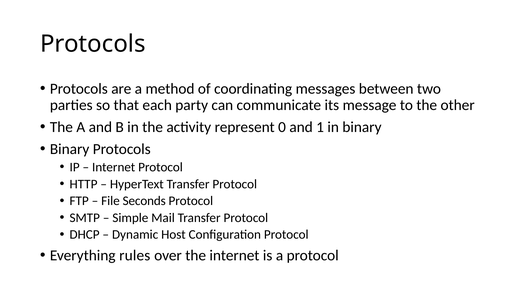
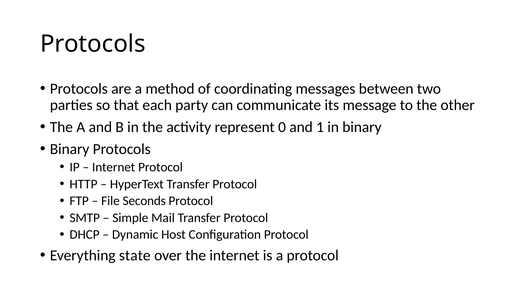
rules: rules -> state (135, 256)
